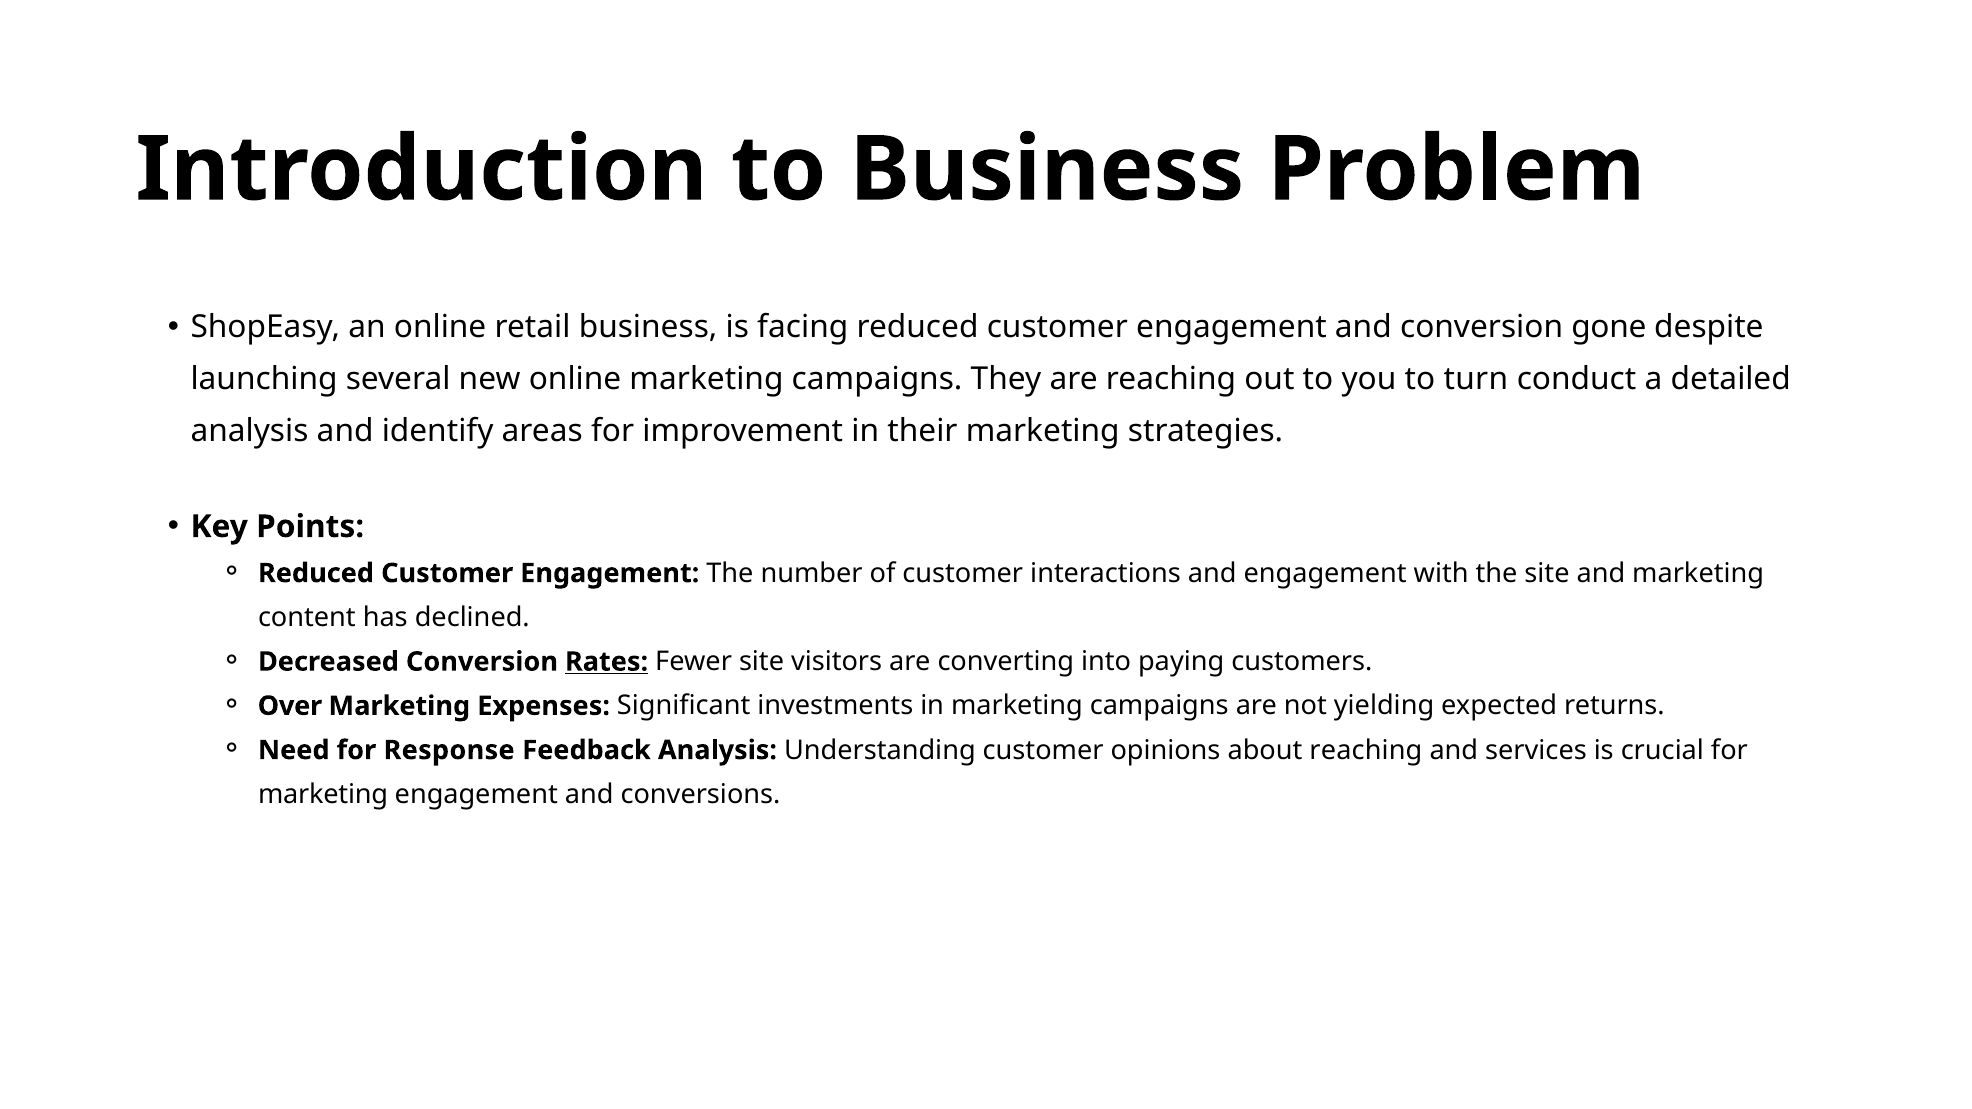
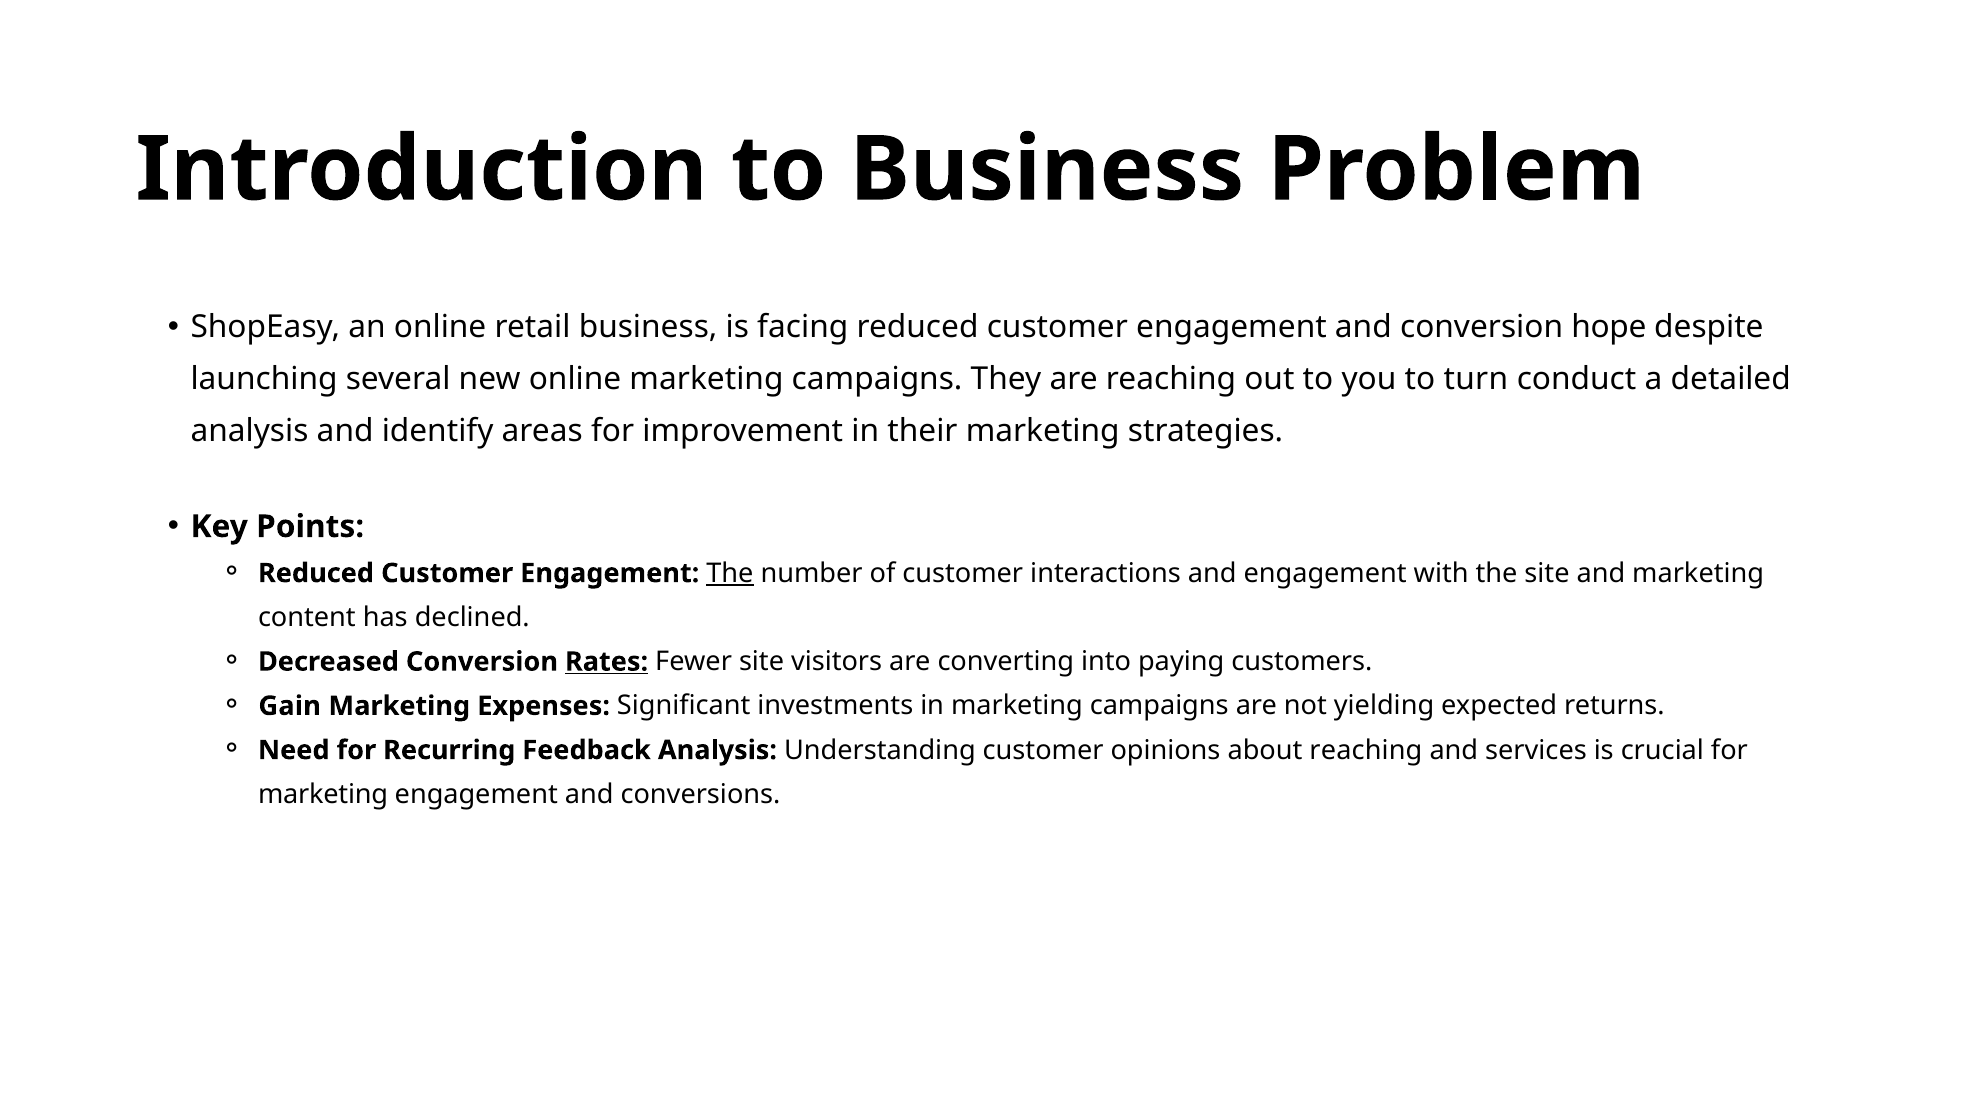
gone: gone -> hope (1609, 328)
The underline: none -> present (730, 573)
Over: Over -> Gain (290, 706)
Response: Response -> Recurring (449, 750)
